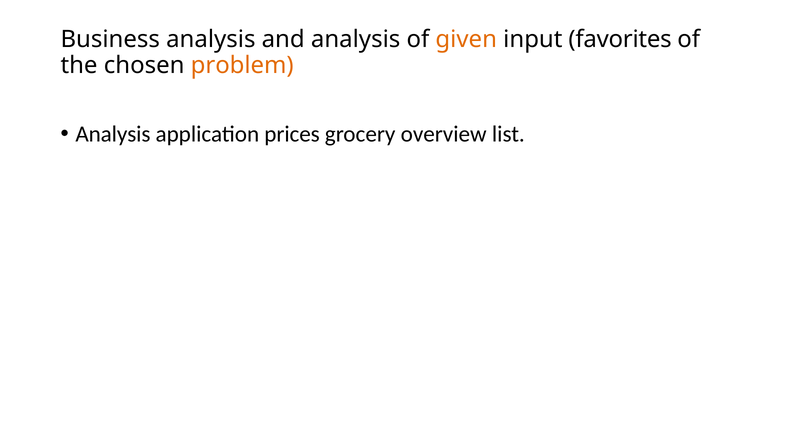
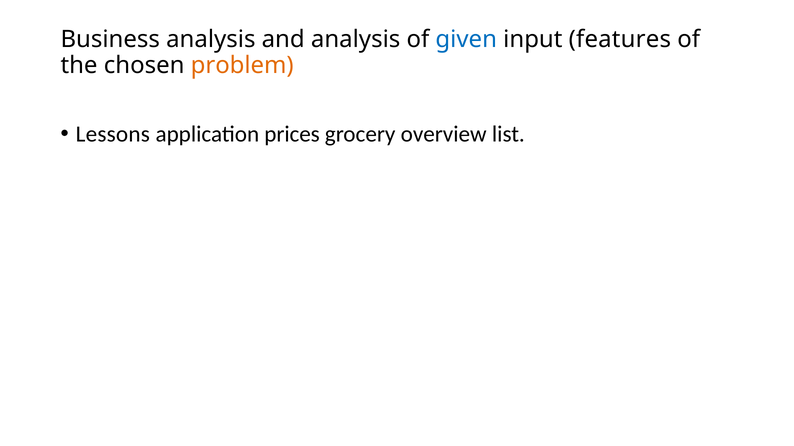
given colour: orange -> blue (466, 40)
favorites: favorites -> features (620, 40)
Analysis: Analysis -> Lessons (113, 134)
